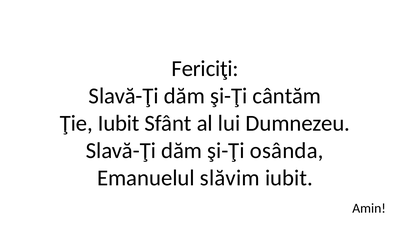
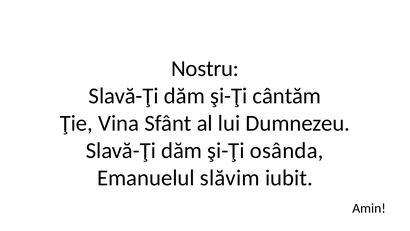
Fericiţi: Fericiţi -> Nostru (205, 68)
Ţie Iubit: Iubit -> Vina (119, 123)
